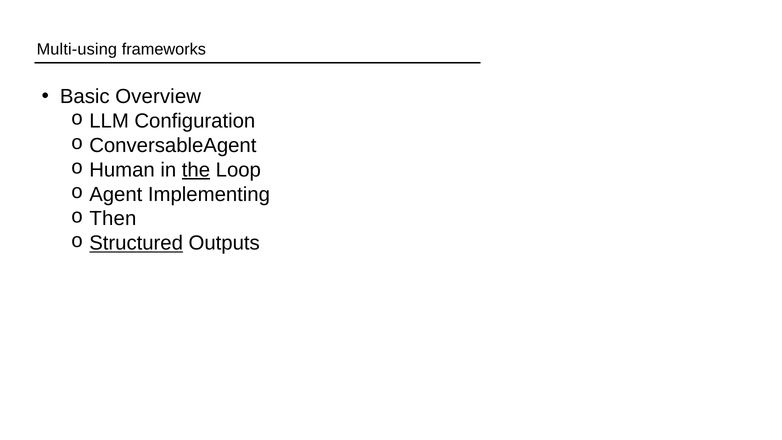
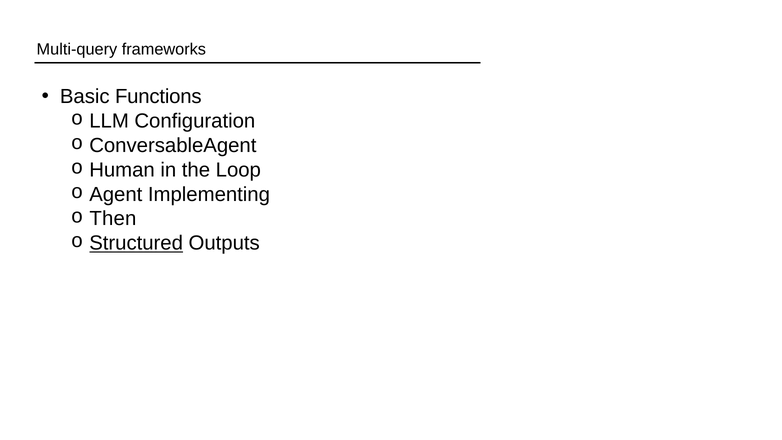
Multi-using: Multi-using -> Multi-query (77, 49)
Overview: Overview -> Functions (158, 97)
the underline: present -> none (196, 170)
